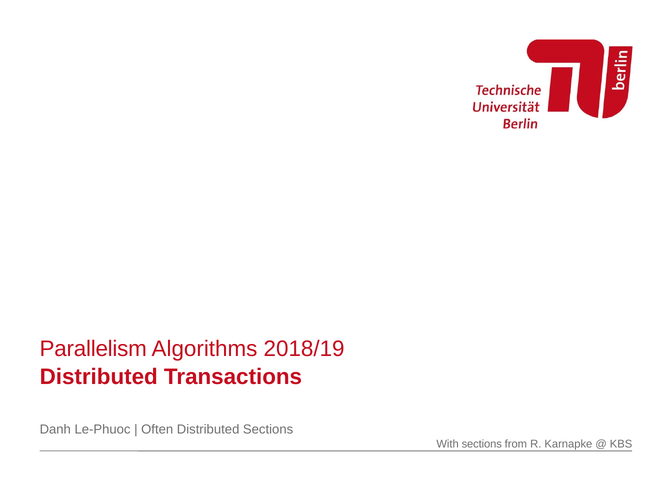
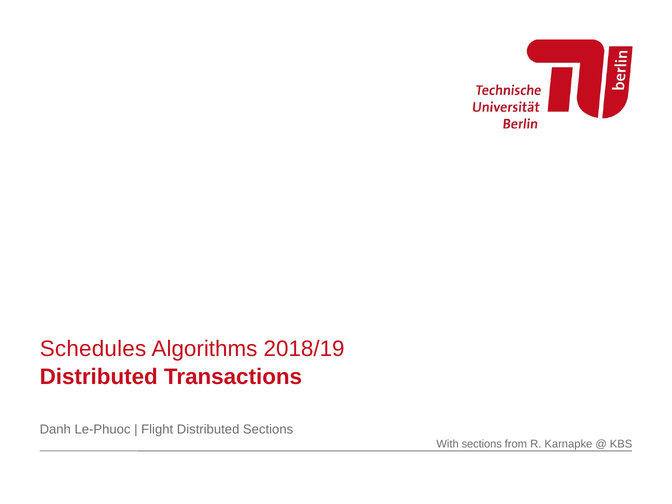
Parallelism: Parallelism -> Schedules (93, 349)
Often: Often -> Flight (157, 429)
